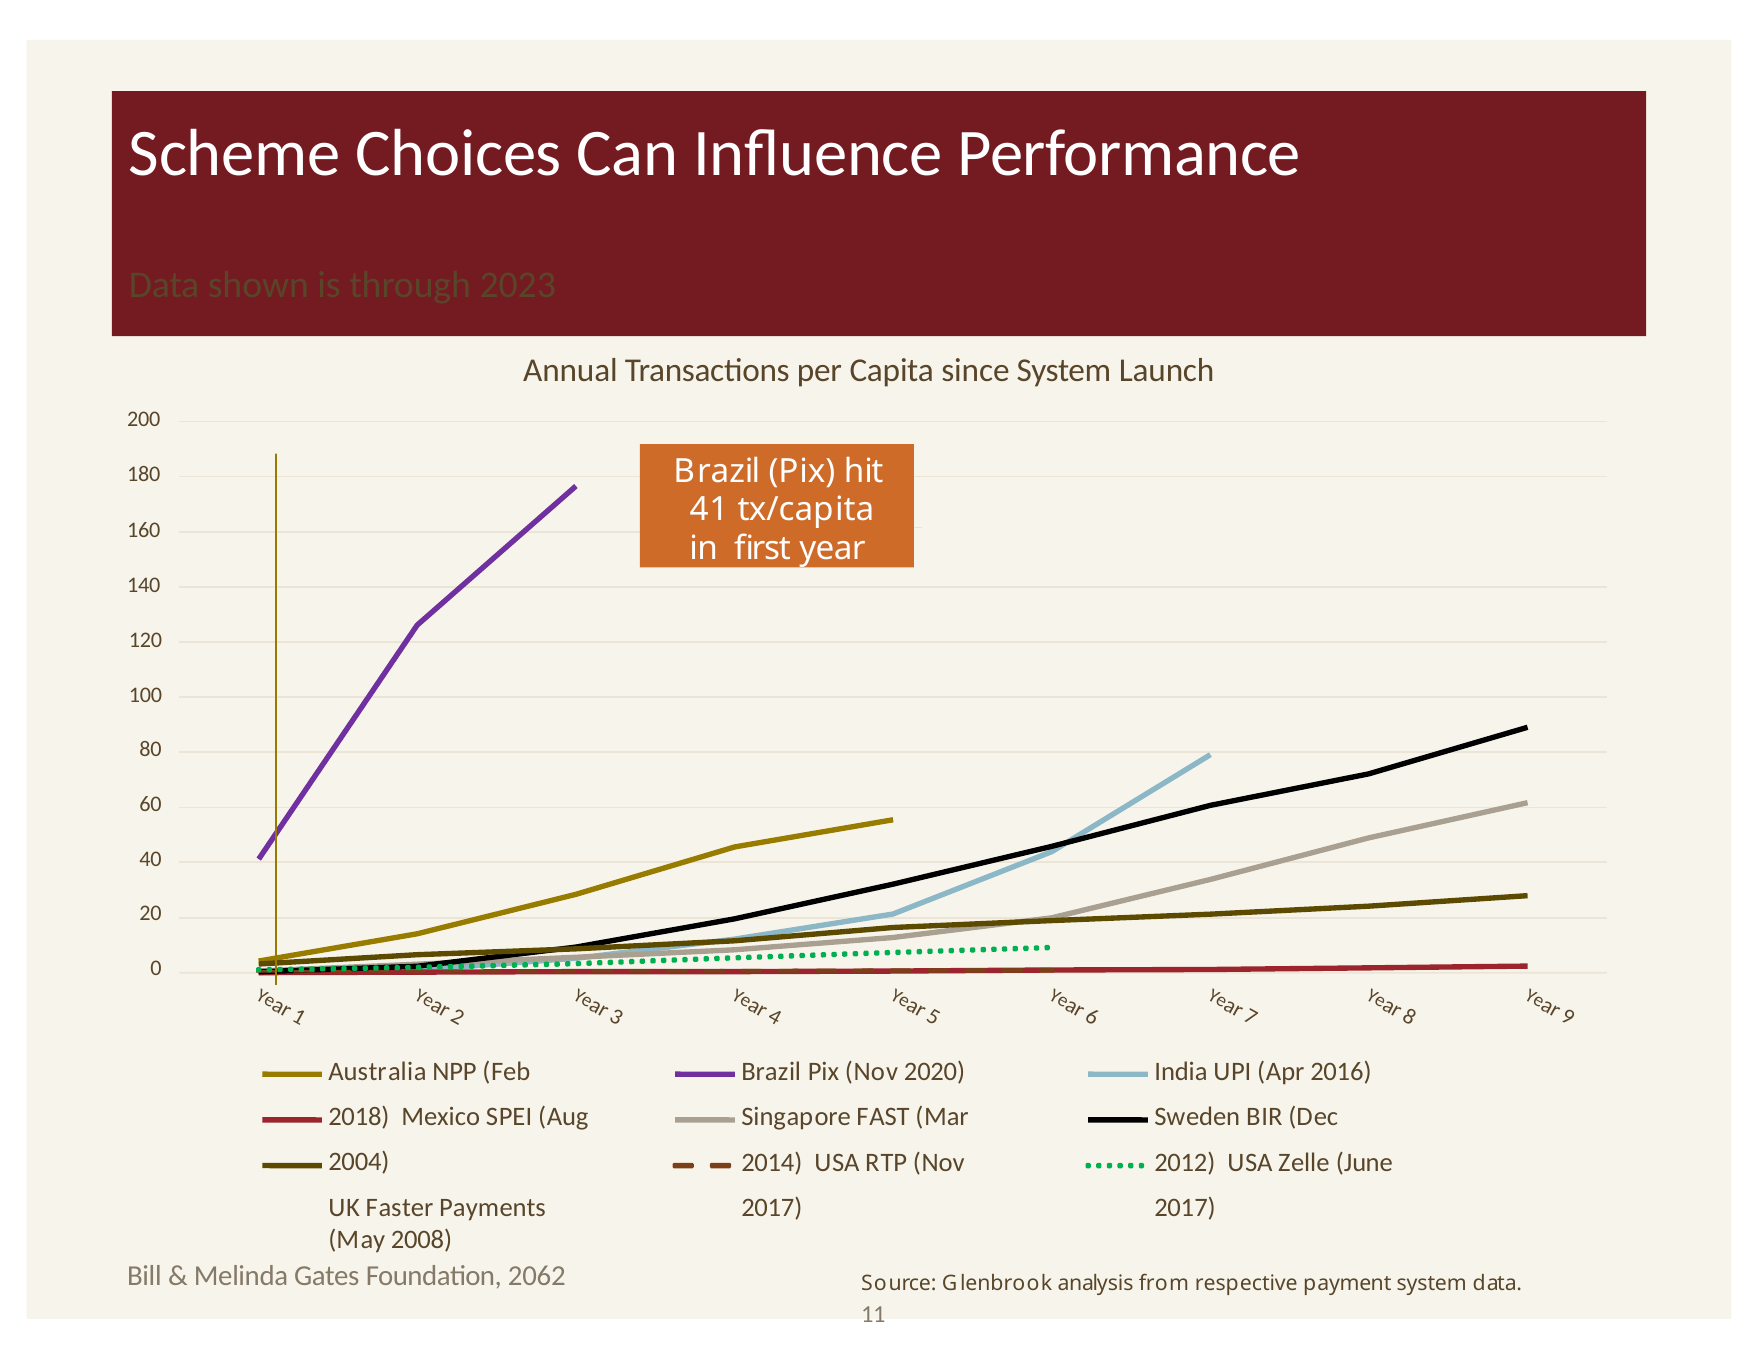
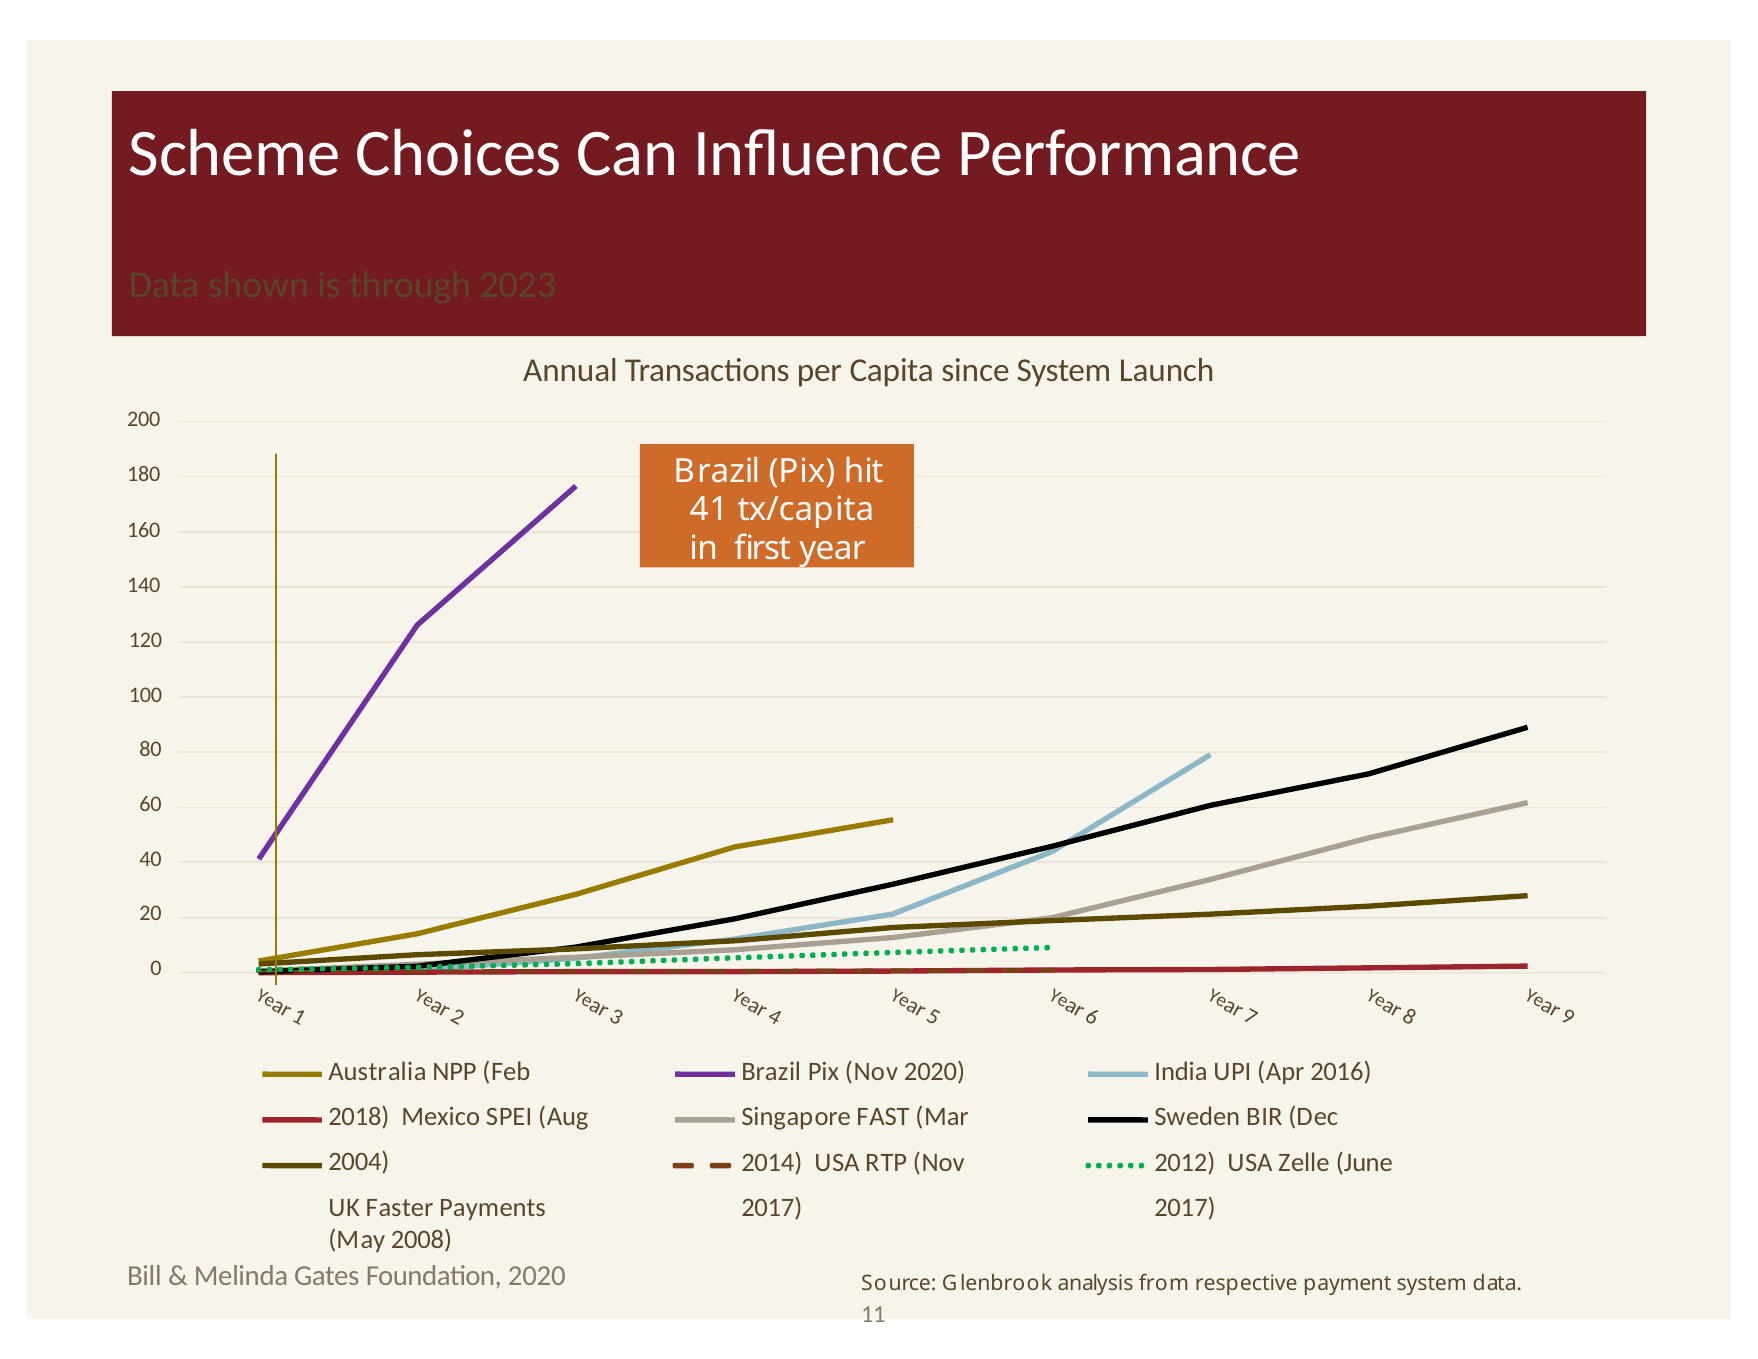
Foundation 2062: 2062 -> 2020 (537, 1276)
